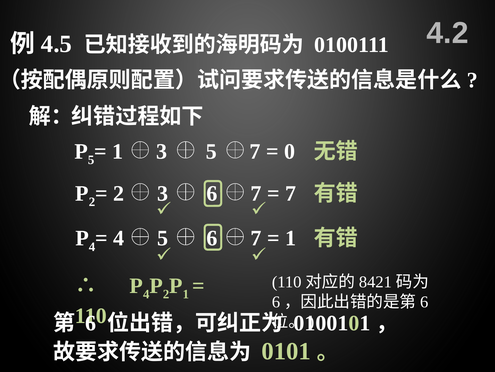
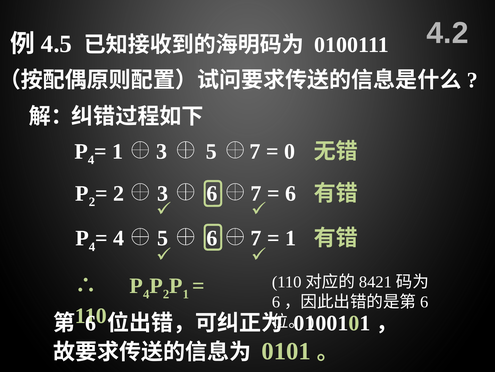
5: 5 -> 4 (91, 160)
7: 7 -> 6 (291, 193)
